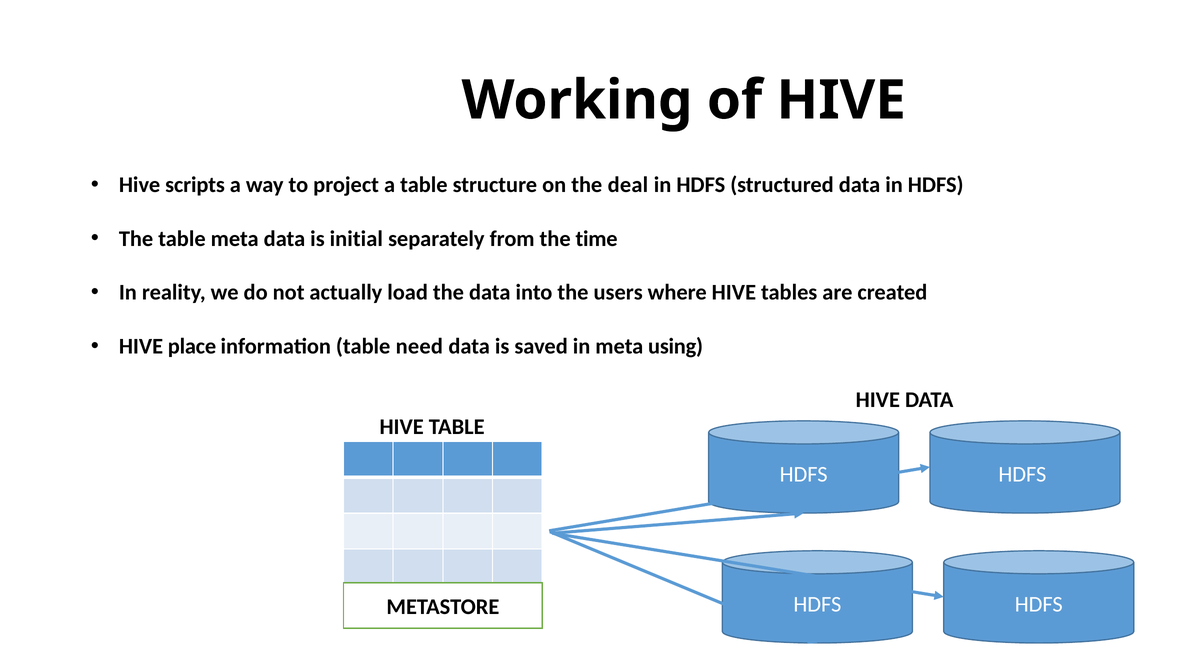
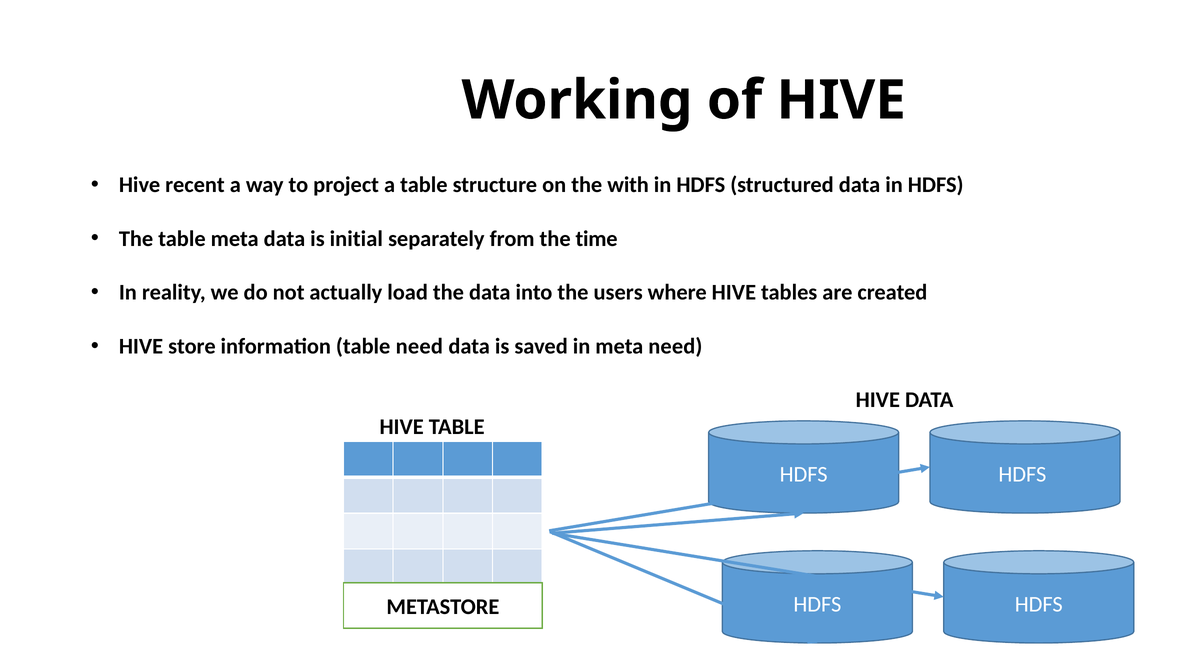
scripts: scripts -> recent (195, 185)
deal: deal -> with (628, 185)
place: place -> store (192, 346)
meta using: using -> need (675, 346)
